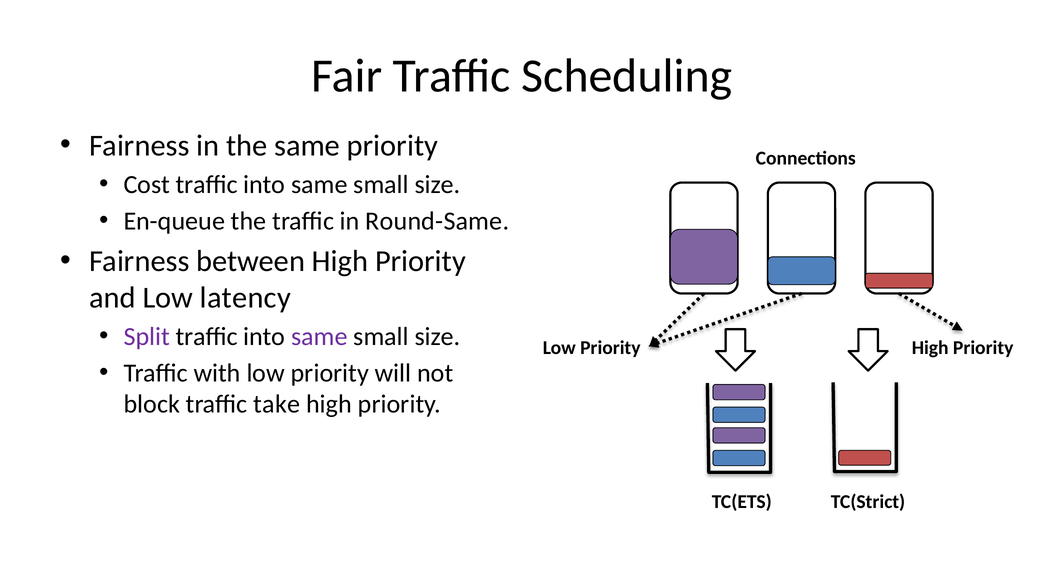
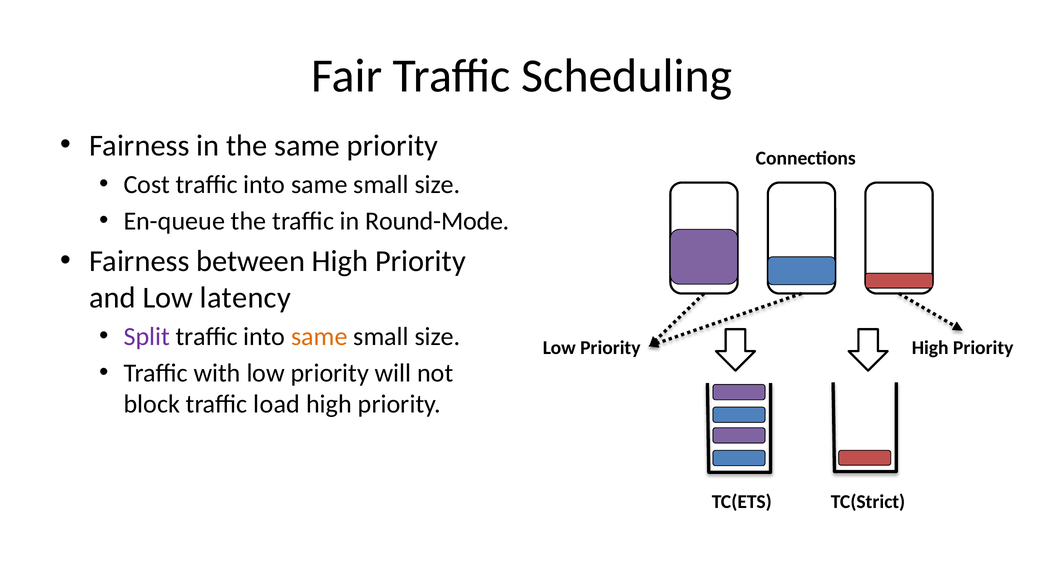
Round-Same: Round-Same -> Round-Mode (437, 221)
same colour: purple -> orange (319, 337)
take: take -> load (277, 404)
